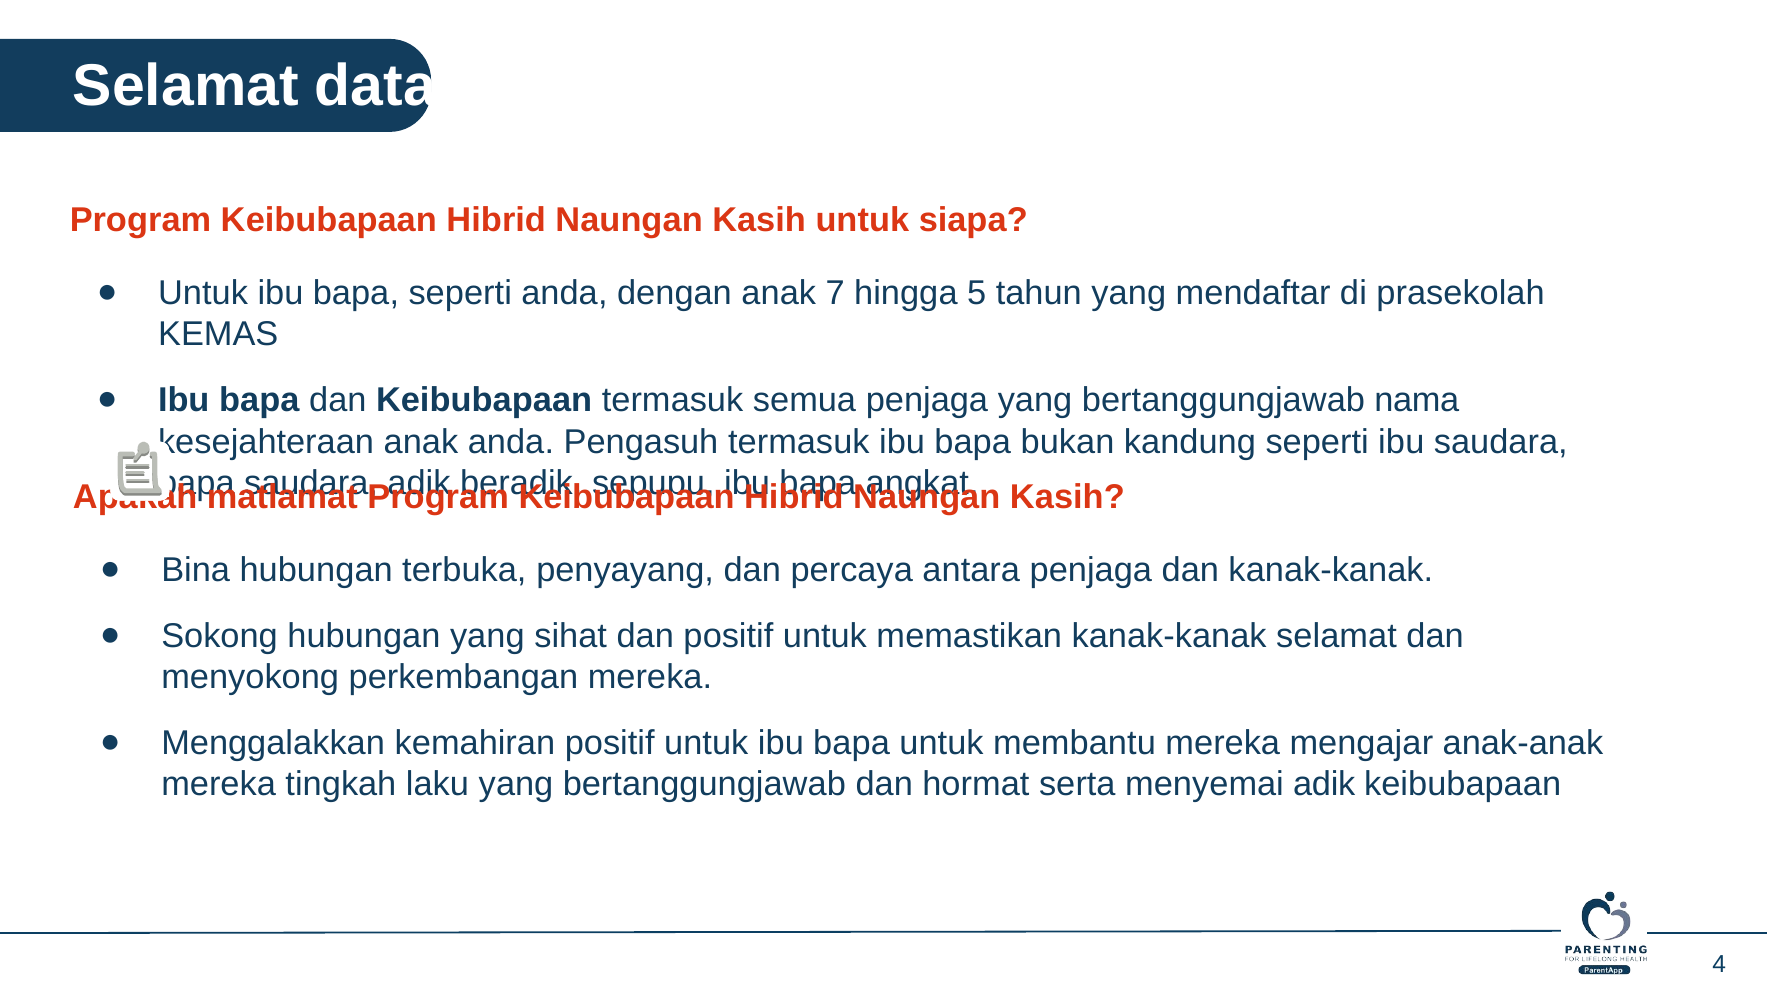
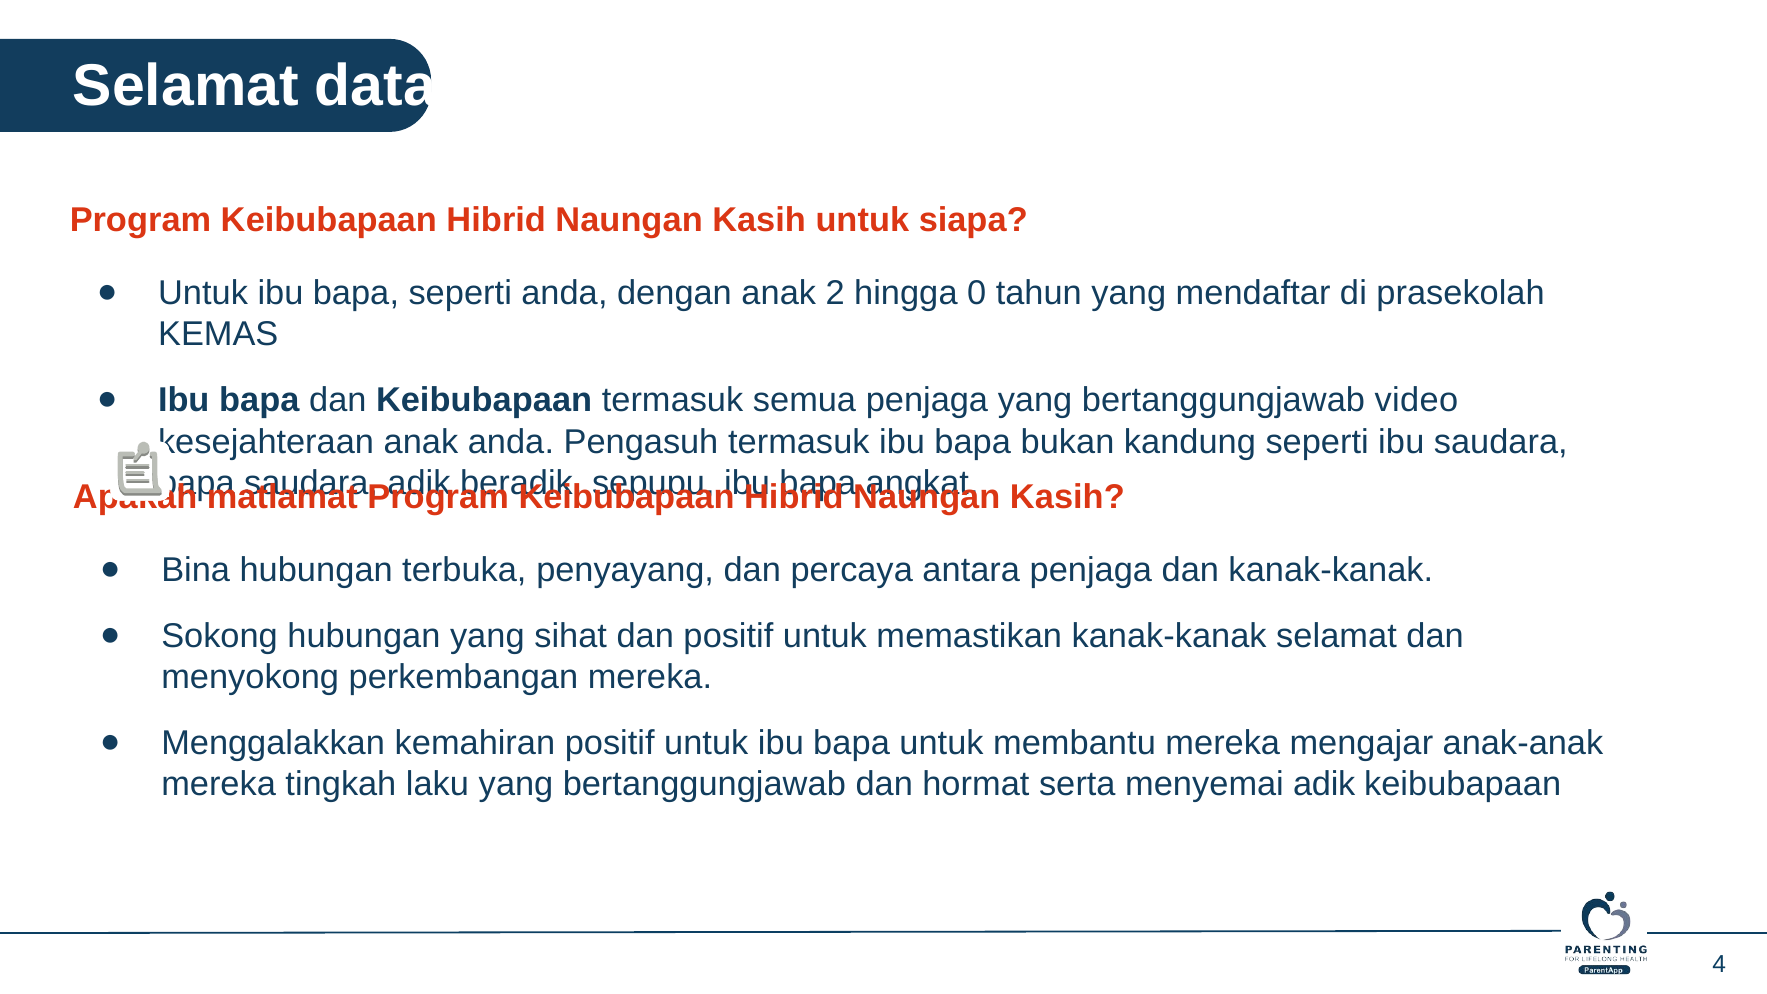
7: 7 -> 2 (835, 293)
5: 5 -> 0 (977, 293)
nama: nama -> video (1416, 400)
